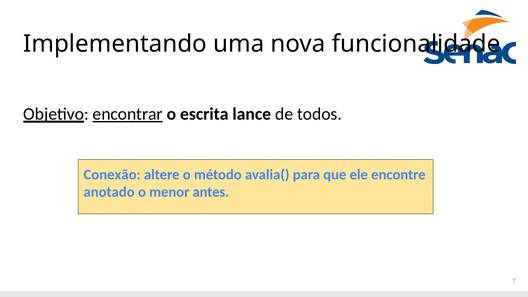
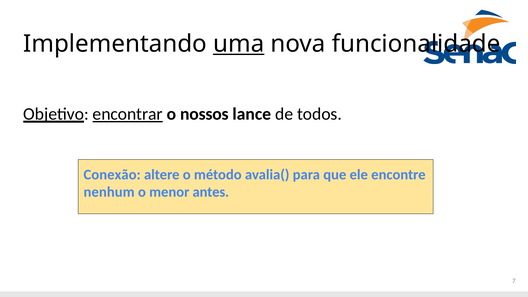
uma underline: none -> present (239, 44)
escrita: escrita -> nossos (204, 114)
anotado: anotado -> nenhum (109, 192)
